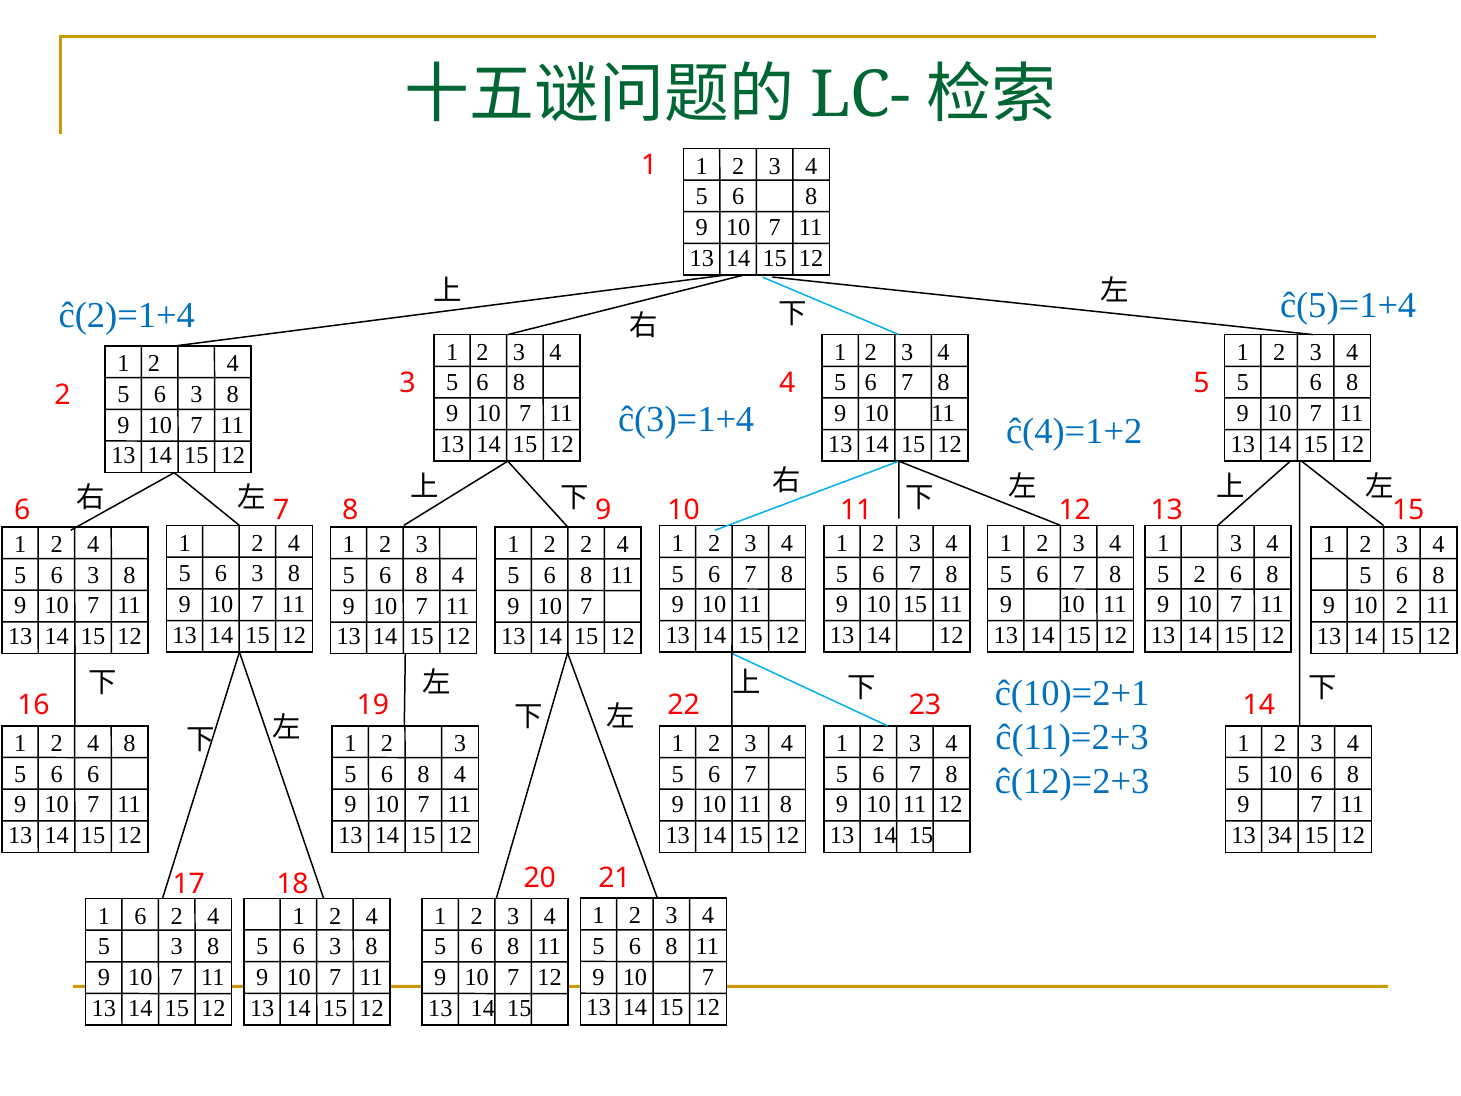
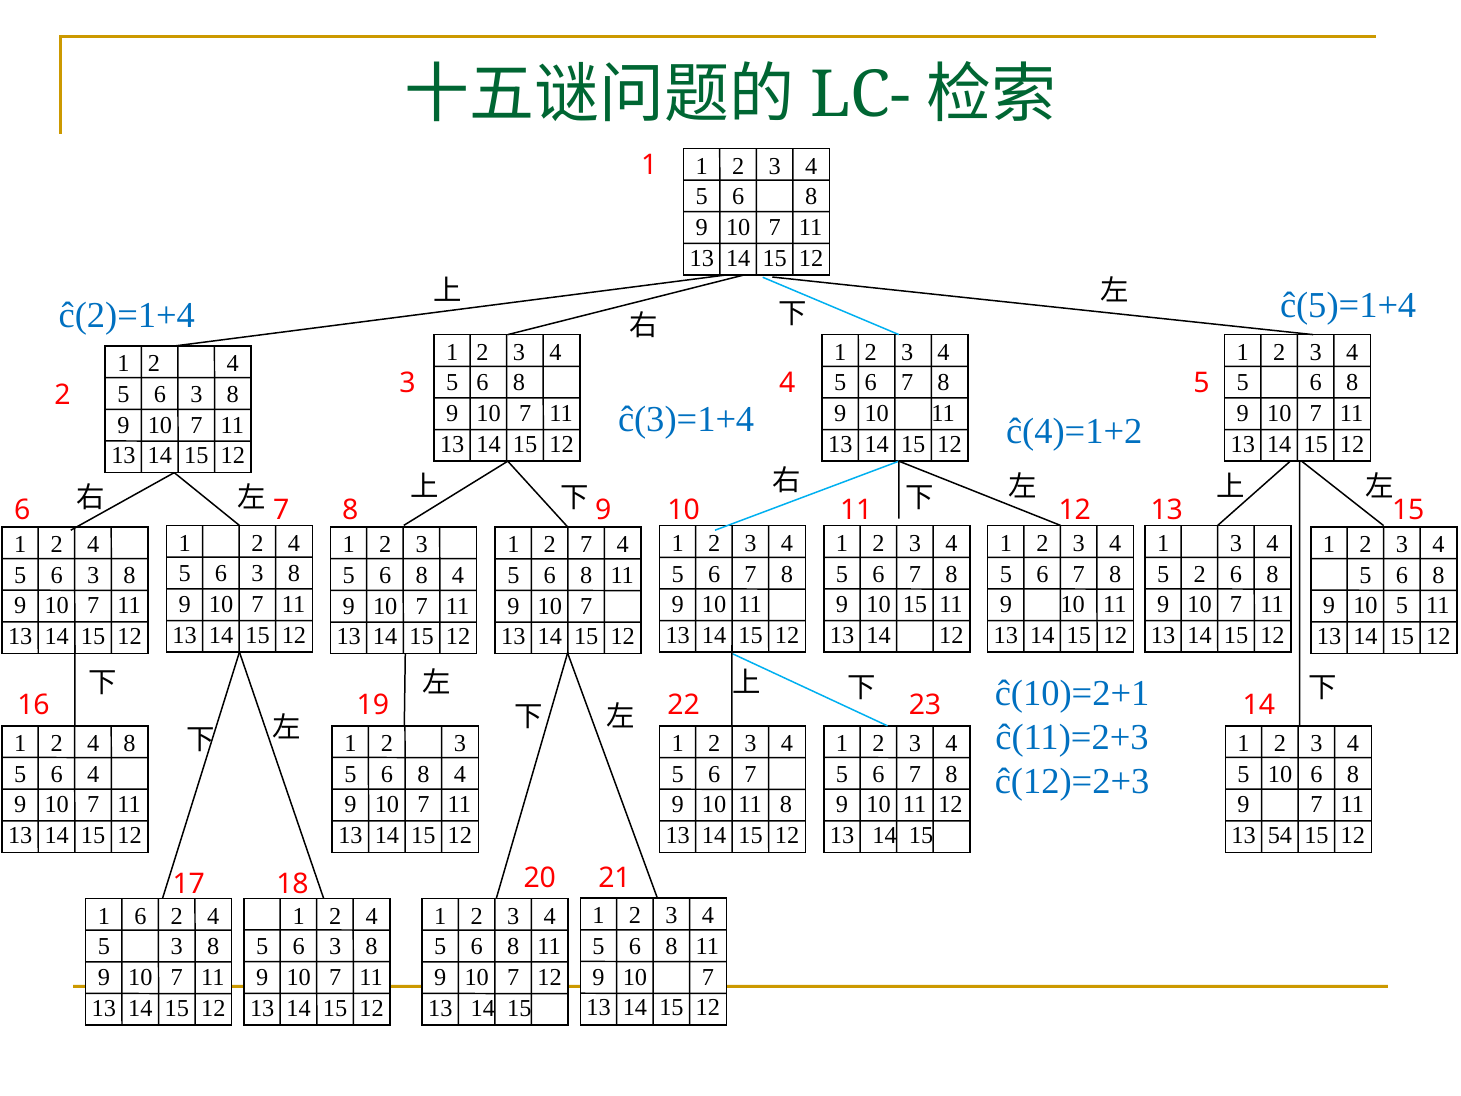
2 2: 2 -> 7 (586, 545)
10 2: 2 -> 5 (1402, 606)
6: 6 -> 4 (93, 774)
34: 34 -> 54 (1280, 835)
